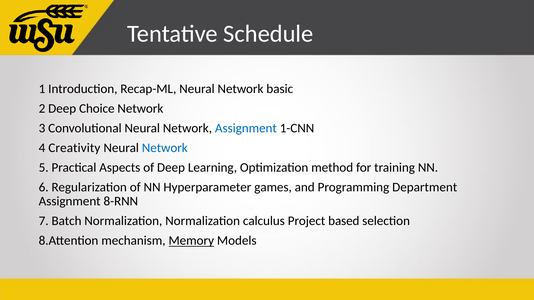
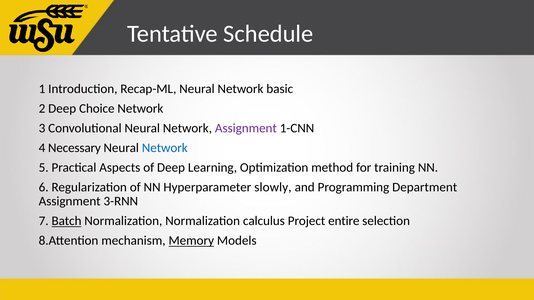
Assignment colour: blue -> purple (246, 128)
Creativity: Creativity -> Necessary (74, 148)
games: games -> slowly (273, 187)
8-RNN: 8-RNN -> 3-RNN (121, 202)
Batch underline: none -> present (67, 221)
based: based -> entire (344, 221)
